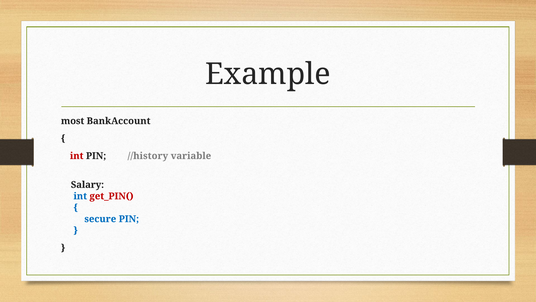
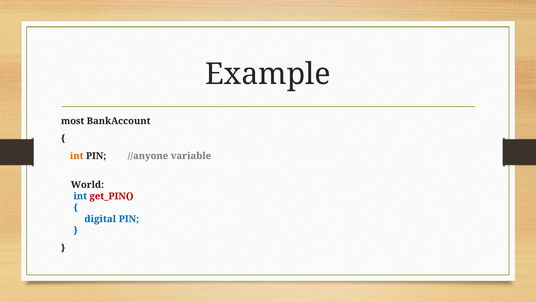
int colour: red -> orange (77, 156)
//history: //history -> //anyone (148, 156)
Salary: Salary -> World (87, 184)
secure: secure -> digital (100, 219)
